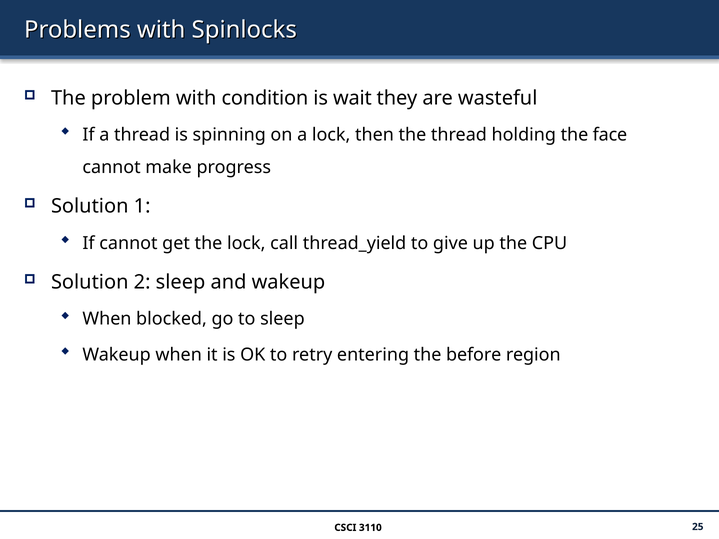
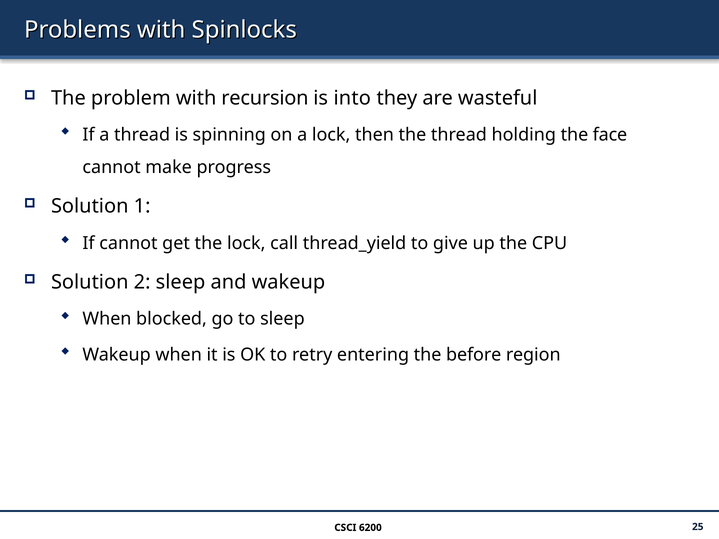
condition: condition -> recursion (265, 98)
wait: wait -> into (352, 98)
3110: 3110 -> 6200 (370, 528)
